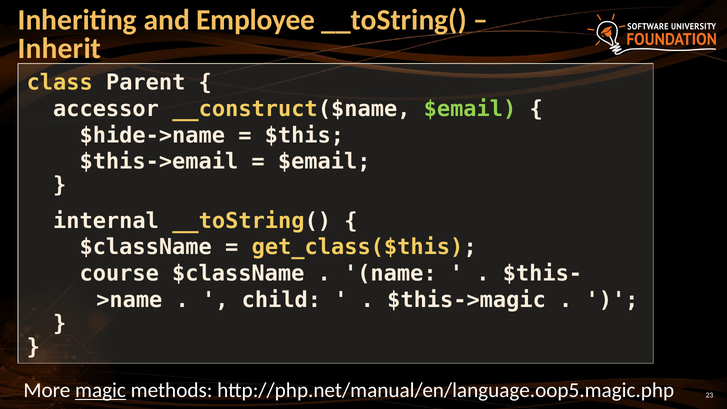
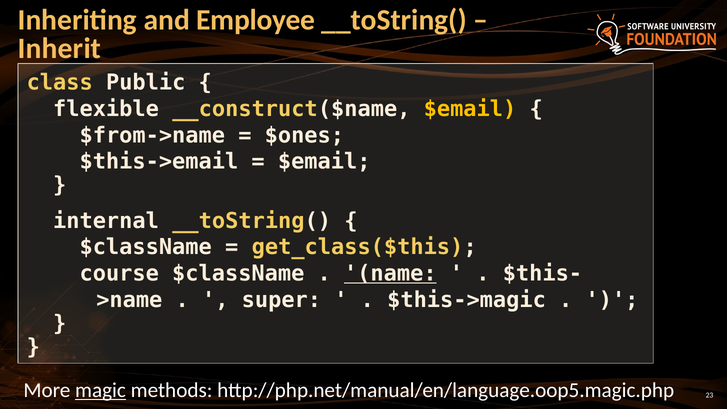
Parent: Parent -> Public (146, 83)
accessor: accessor -> flexible (106, 109)
$email colour: light green -> yellow (470, 109)
$hide->name: $hide->name -> $from->name (152, 135)
$this: $this -> $ones (304, 135)
name underline: none -> present (390, 274)
child: child -> super (281, 300)
